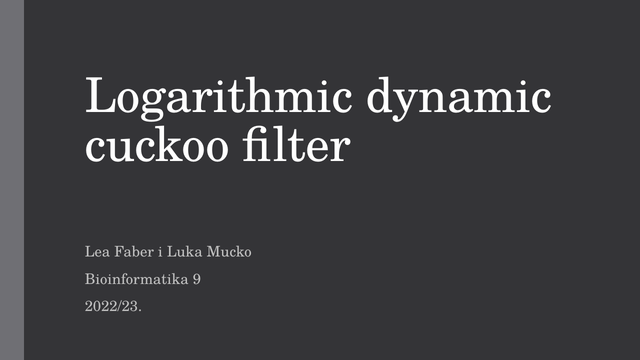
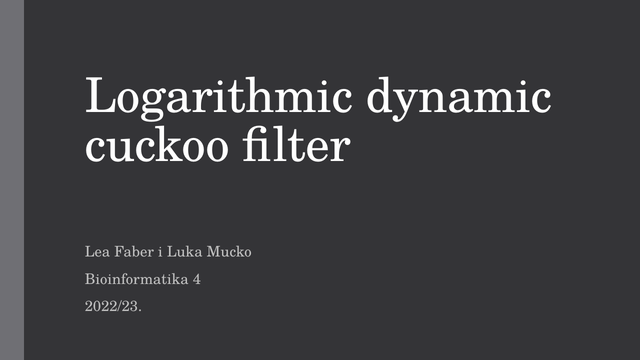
9: 9 -> 4 (197, 279)
